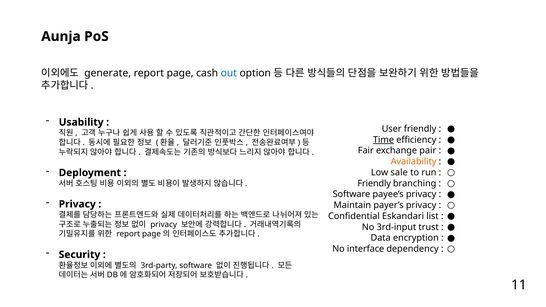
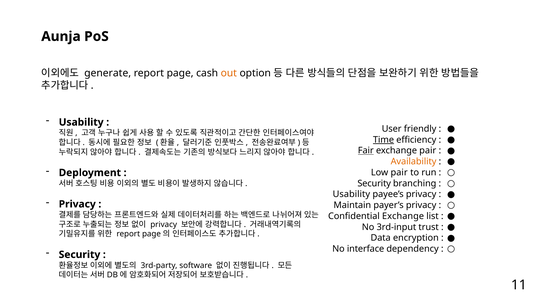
out colour: blue -> orange (229, 73)
Fair underline: none -> present (366, 151)
Low sale: sale -> pair (399, 173)
Friendly: Friendly -> Security (374, 183)
Software: Software -> Usability (351, 194)
Confidential Eskandari: Eskandari -> Exchange (403, 216)
